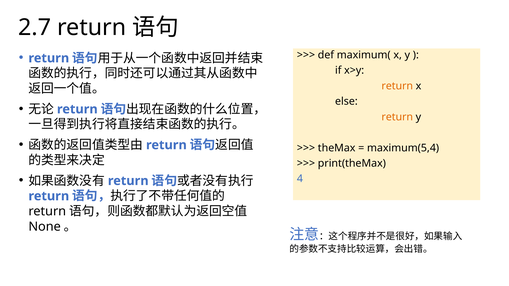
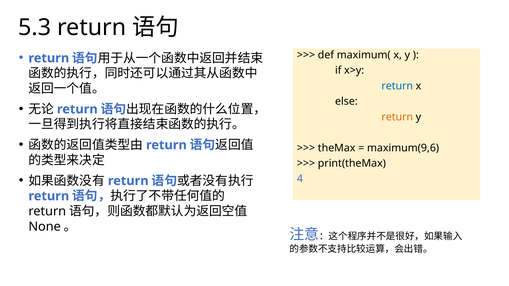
2.7: 2.7 -> 5.3 (35, 28)
return colour: orange -> blue (397, 86)
maximum(5,4: maximum(5,4 -> maximum(9,6 (403, 148)
